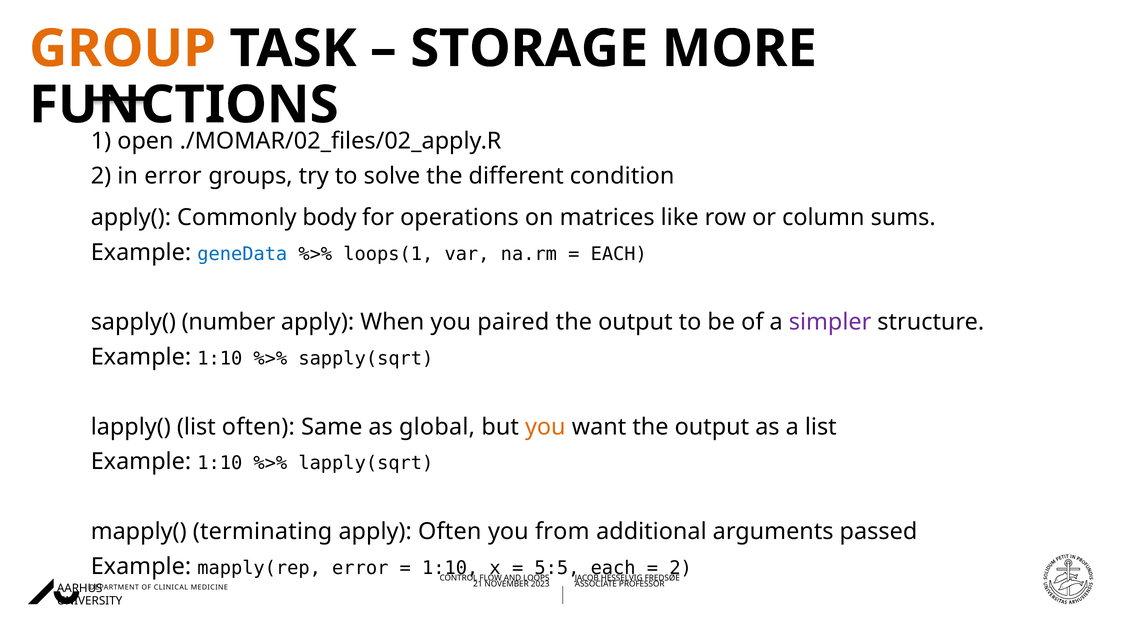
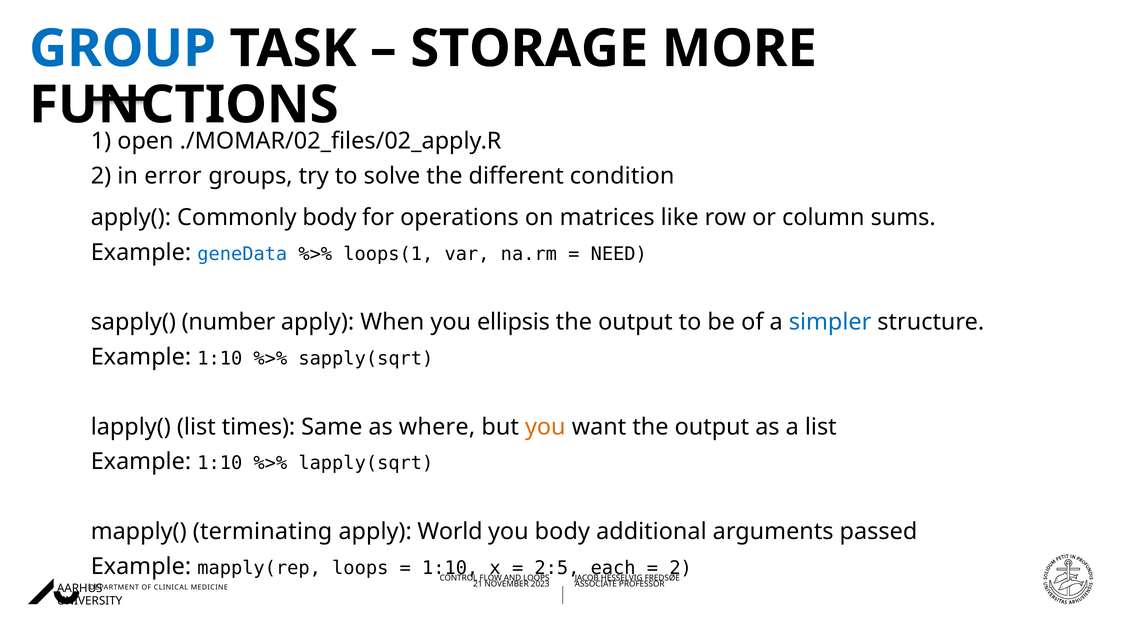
GROUP colour: orange -> blue (123, 49)
EACH: EACH -> NEED (619, 254)
paired: paired -> ellipsis (514, 322)
simpler colour: purple -> blue (830, 322)
list often: often -> times (259, 427)
global: global -> where (437, 427)
apply Often: Often -> World (450, 531)
you from: from -> body (562, 531)
mapply(rep error: error -> loops (360, 568)
5:5: 5:5 -> 2:5 (557, 568)
